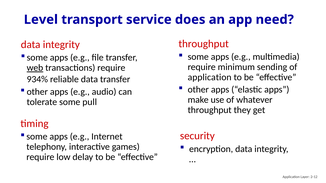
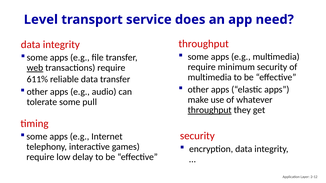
minimum sending: sending -> security (272, 67)
application: application -> multimedia (210, 77)
934%: 934% -> 611% (37, 79)
throughput underline: none -> present (210, 110)
